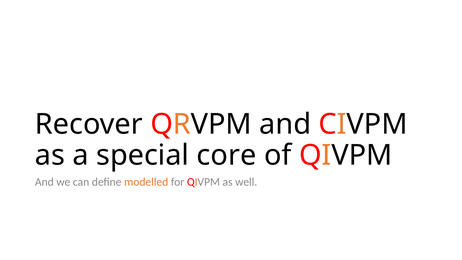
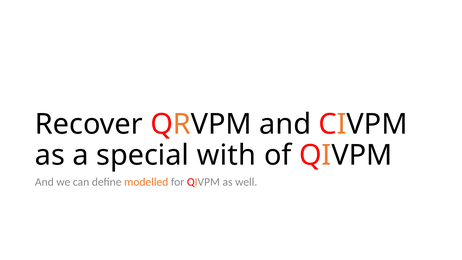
core: core -> with (226, 155)
